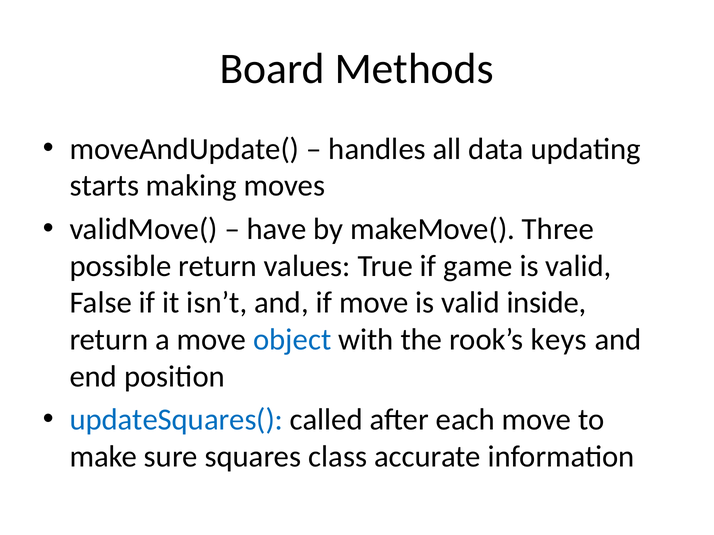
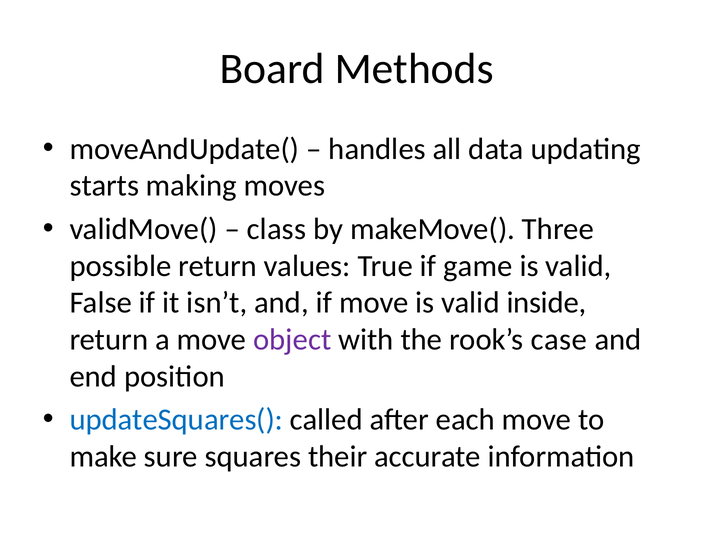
have: have -> class (276, 229)
object colour: blue -> purple (292, 340)
keys: keys -> case (559, 340)
class: class -> their (338, 457)
